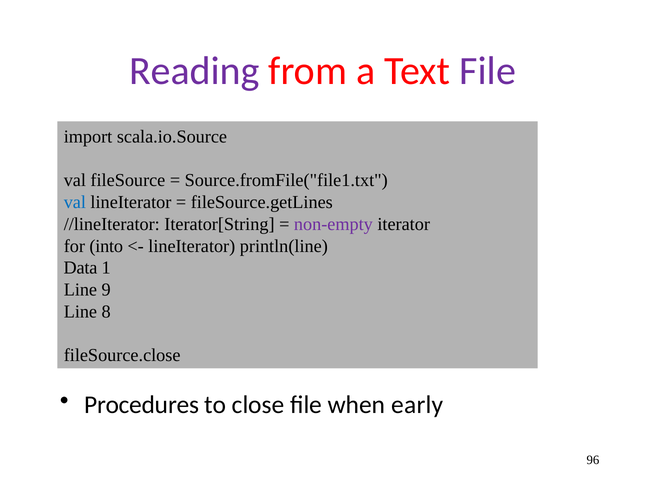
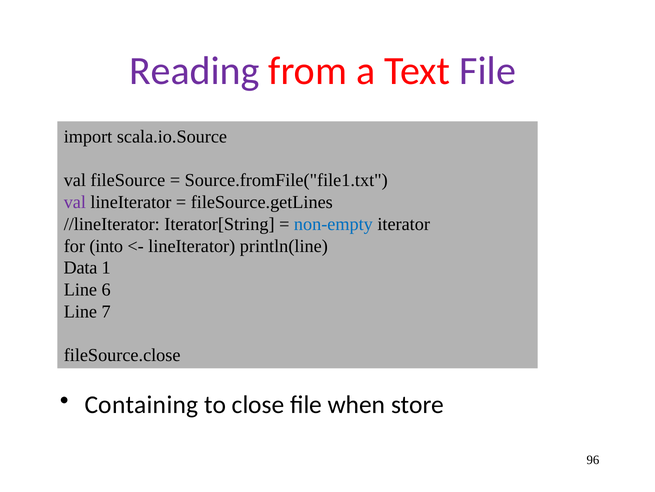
val colour: blue -> purple (75, 202)
non-empty colour: purple -> blue (333, 224)
9: 9 -> 6 (106, 289)
8: 8 -> 7 (106, 311)
Procedures: Procedures -> Containing (141, 404)
early: early -> store (417, 404)
